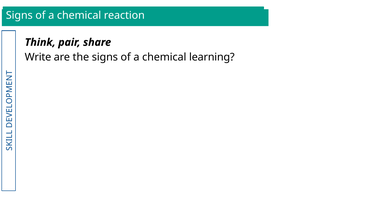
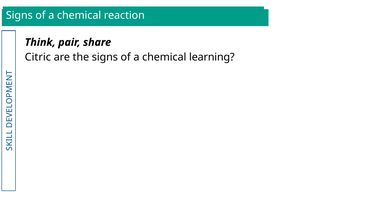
Write: Write -> Citric (38, 57)
